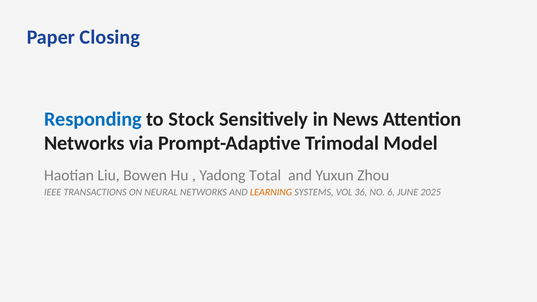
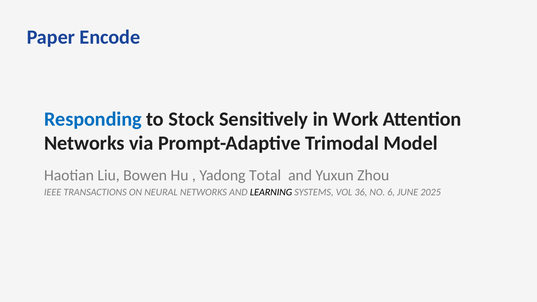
Closing: Closing -> Encode (110, 37)
News: News -> Work (356, 119)
LEARNING colour: orange -> black (271, 192)
